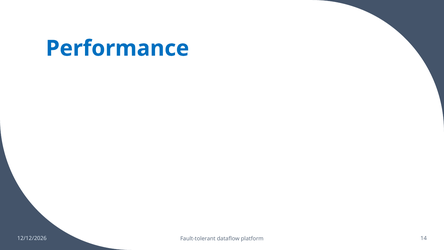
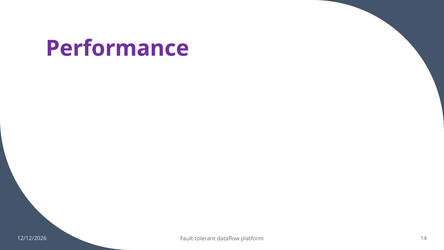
Performance colour: blue -> purple (118, 48)
